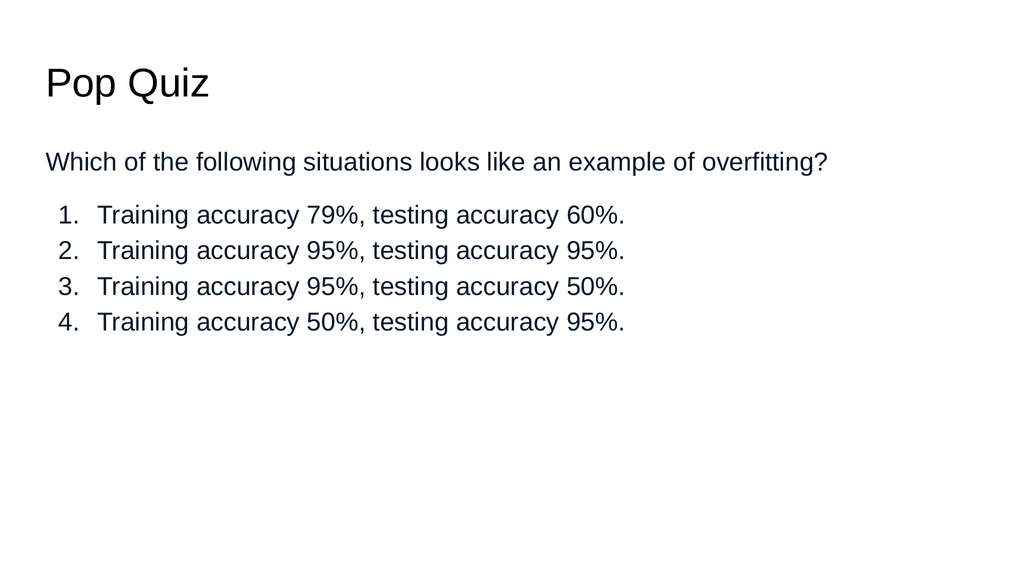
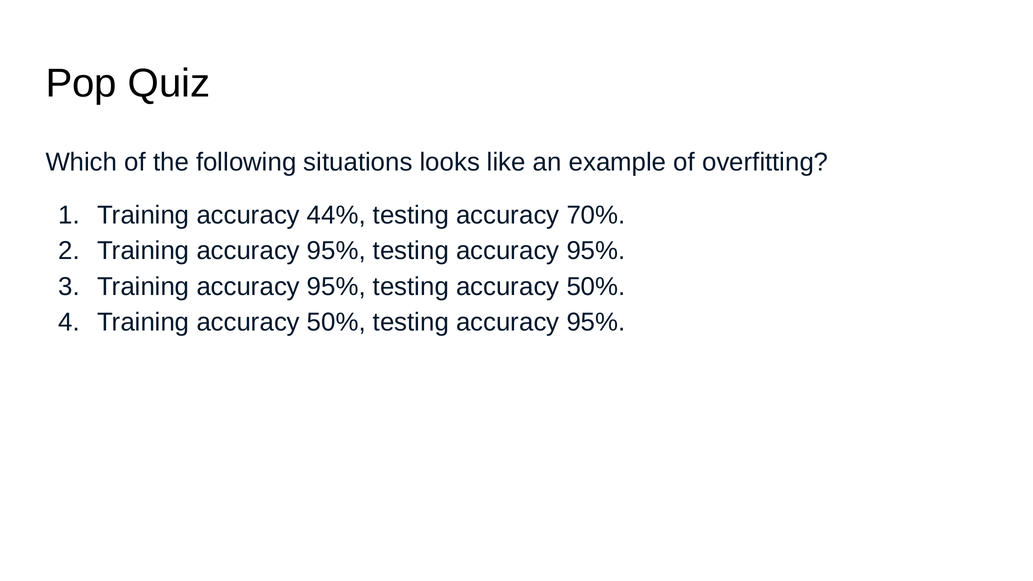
79%: 79% -> 44% (336, 215)
60%: 60% -> 70% (596, 215)
